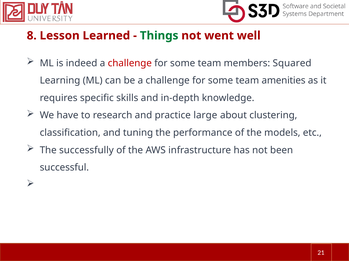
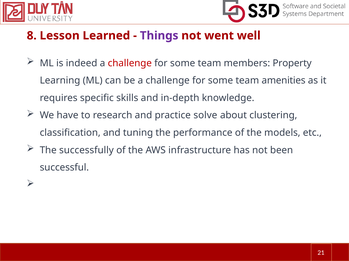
Things colour: green -> purple (159, 36)
Squared: Squared -> Property (292, 63)
large: large -> solve (205, 116)
